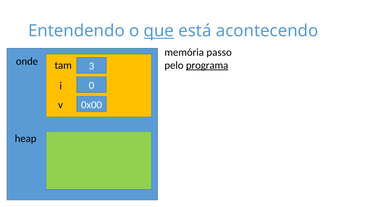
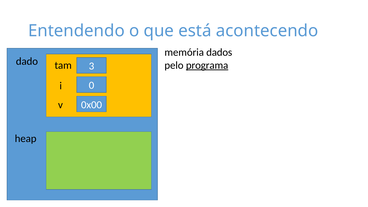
que underline: present -> none (159, 31)
passo: passo -> dados (219, 52)
onde: onde -> dado (27, 61)
